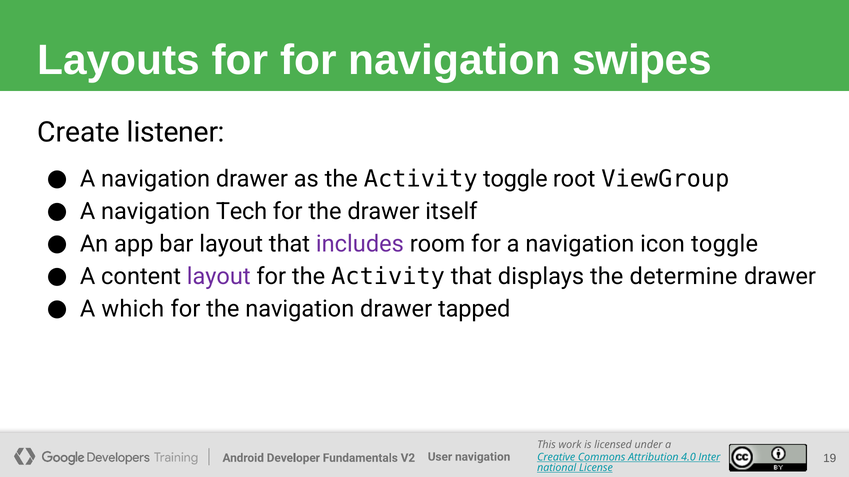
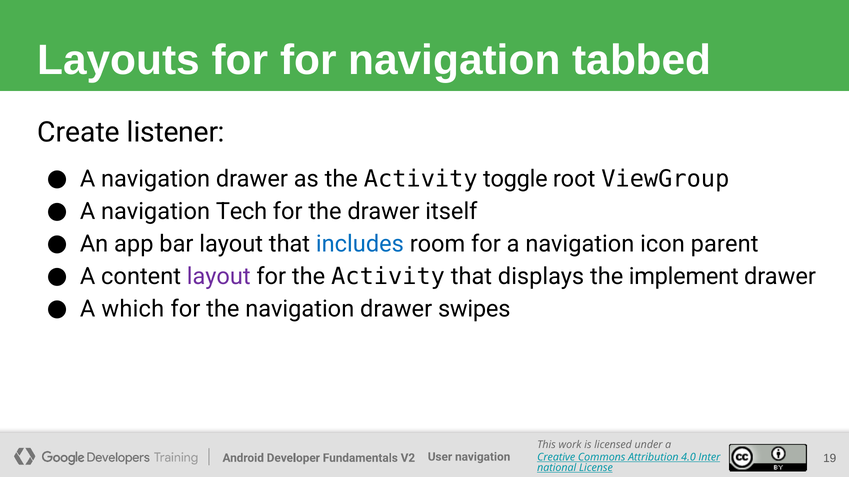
swipes: swipes -> tabbed (642, 60)
includes colour: purple -> blue (360, 244)
icon toggle: toggle -> parent (725, 244)
determine: determine -> implement (684, 277)
tapped: tapped -> swipes (474, 310)
